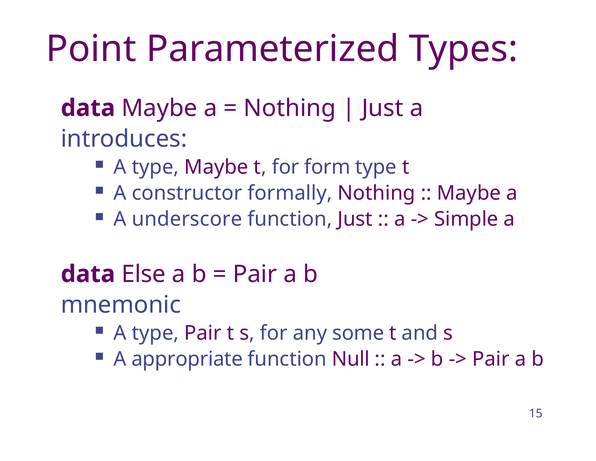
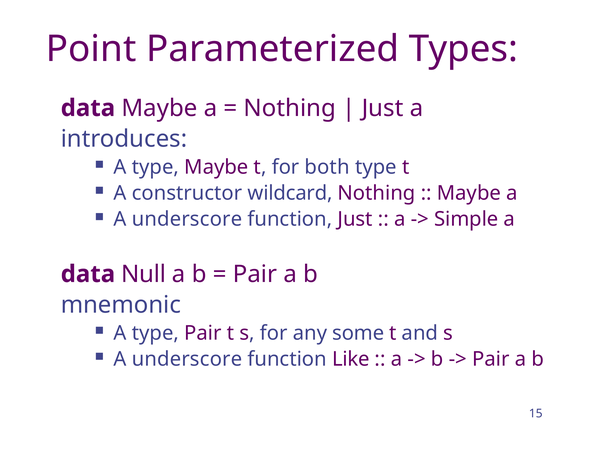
form: form -> both (327, 167)
formally: formally -> wildcard (290, 193)
Else: Else -> Null (144, 274)
appropriate: appropriate -> underscore (187, 359)
Null: Null -> Like (351, 359)
